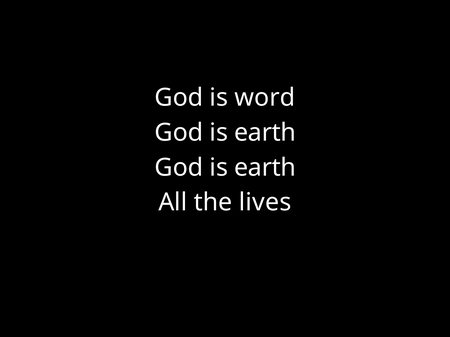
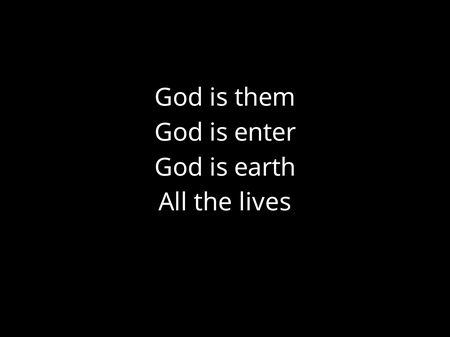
word: word -> them (265, 98)
earth: earth -> enter (265, 133)
